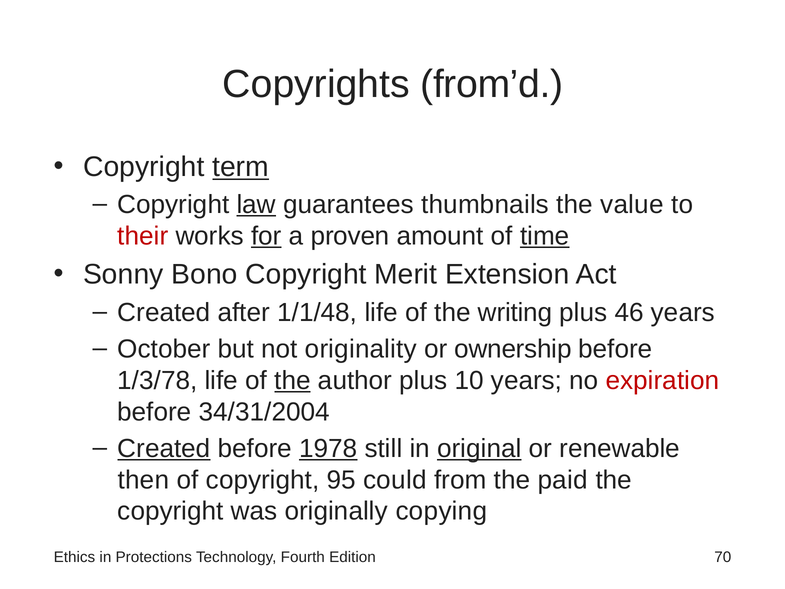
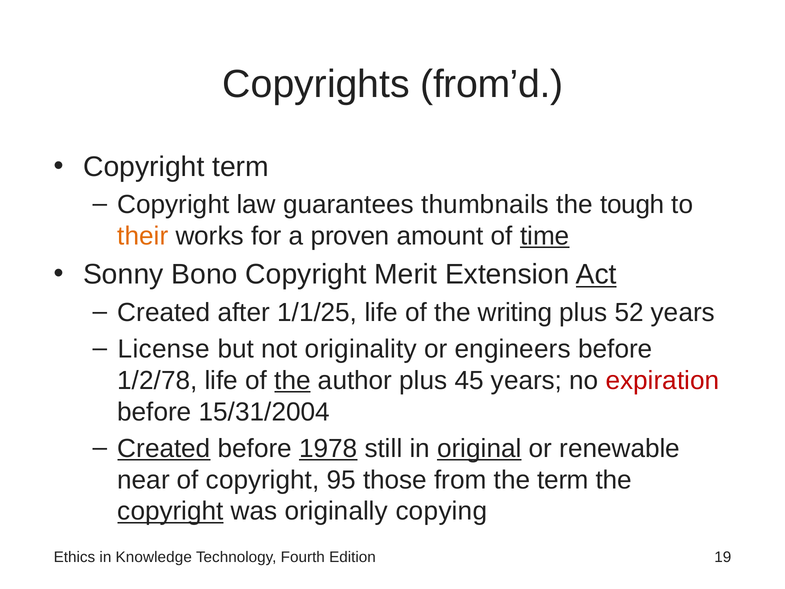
term underline: present -> none (241, 167)
law underline: present -> none (256, 205)
value: value -> tough (632, 205)
their colour: red -> orange (143, 236)
for underline: present -> none (266, 236)
Act underline: none -> present (596, 275)
1/1/48: 1/1/48 -> 1/1/25 (317, 312)
46: 46 -> 52 (629, 312)
October: October -> License (164, 349)
ownership: ownership -> engineers (513, 349)
1/3/78: 1/3/78 -> 1/2/78 (157, 380)
10: 10 -> 45 (469, 380)
34/31/2004: 34/31/2004 -> 15/31/2004 (264, 412)
then: then -> near (144, 480)
could: could -> those (395, 480)
the paid: paid -> term (563, 480)
copyright underline: none -> present (170, 511)
Protections: Protections -> Knowledge (154, 557)
70: 70 -> 19 (723, 557)
